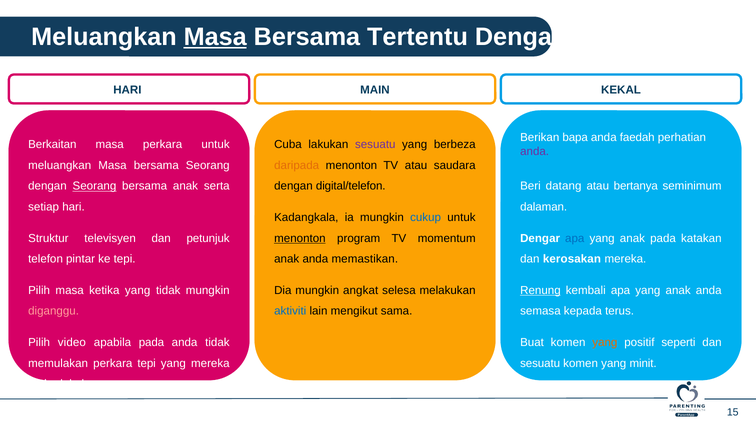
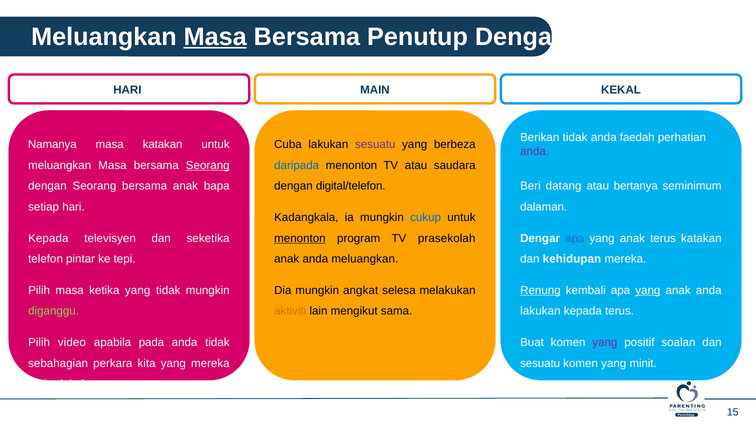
Tertentu: Tertentu -> Penutup (418, 37)
Berikan bapa: bapa -> tidak (575, 138)
Berkaitan: Berkaitan -> Namanya (52, 145)
masa perkara: perkara -> katakan (163, 145)
Seorang underline: none -> present (208, 165)
daripada colour: orange -> blue (297, 165)
Seorang underline: present -> none (94, 186)
serta: serta -> bapa (217, 186)
Struktur: Struktur -> Kepada (48, 238)
petunjuk: petunjuk -> seketika (208, 238)
momentum: momentum -> prasekolah (447, 238)
anak pada: pada -> terus (663, 238)
anda memastikan: memastikan -> meluangkan (365, 259)
kerosakan: kerosakan -> kehidupan (572, 259)
yang underline: none -> present (648, 291)
diganggu colour: pink -> light green (54, 311)
aktiviti colour: blue -> orange (290, 311)
semasa: semasa -> lakukan (540, 311)
yang colour: orange -> purple (605, 343)
seperti: seperti -> soalan (678, 343)
memulakan: memulakan -> sebahagian (58, 363)
perkara tepi: tepi -> kita (147, 363)
